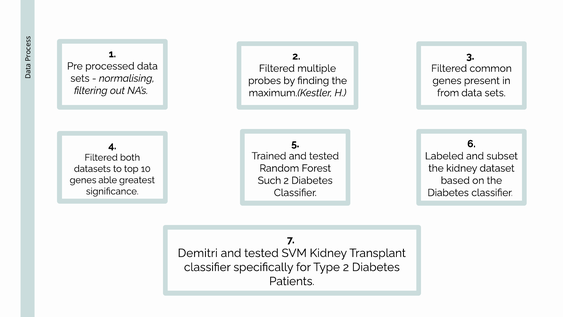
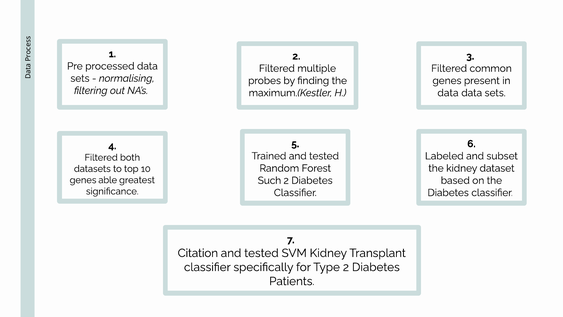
from: from -> data (448, 93)
Demitri: Demitri -> Citation (198, 253)
